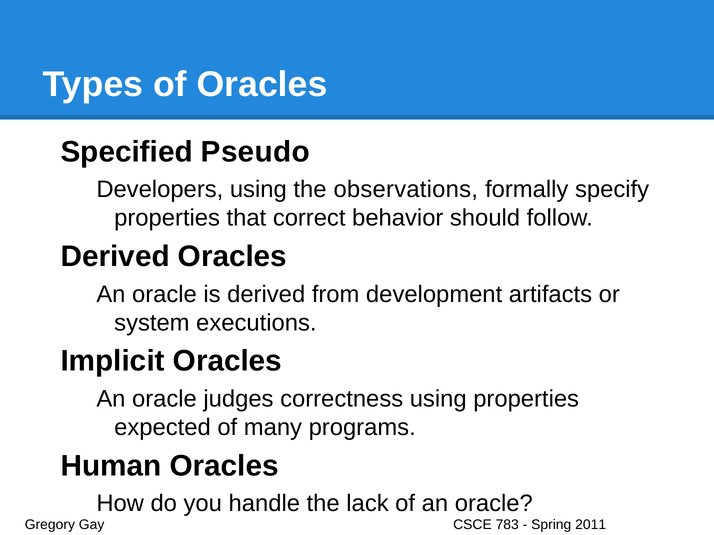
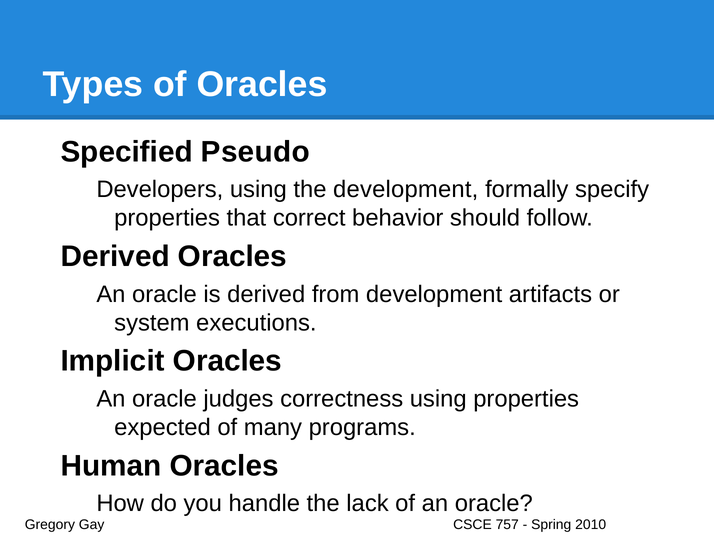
the observations: observations -> development (406, 190)
783: 783 -> 757 (507, 525)
2011: 2011 -> 2010 (591, 525)
